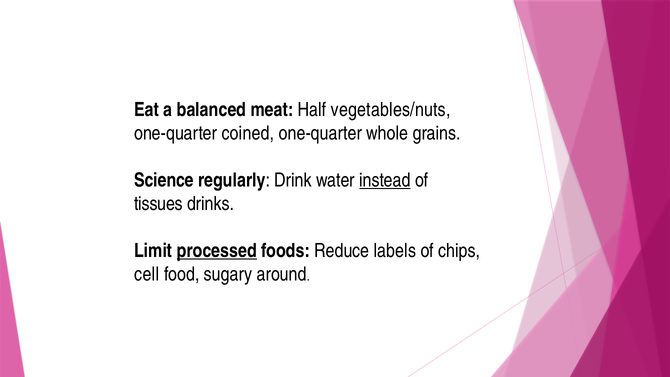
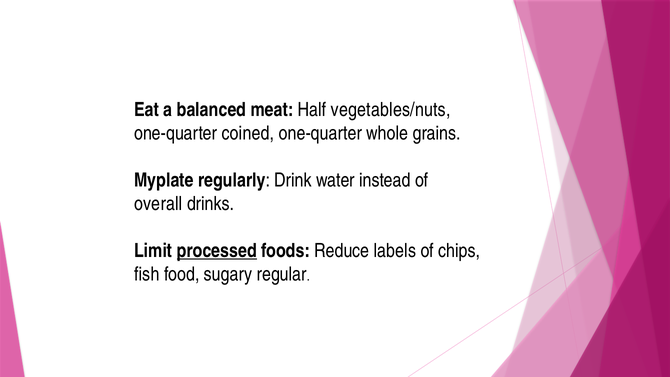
Science: Science -> Myplate (164, 180)
instead underline: present -> none (385, 180)
tissues: tissues -> overall (158, 204)
cell: cell -> fish (147, 274)
around: around -> regular (282, 274)
